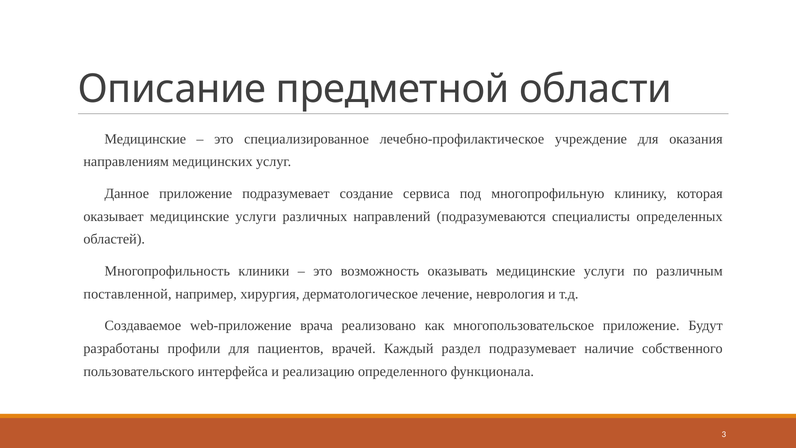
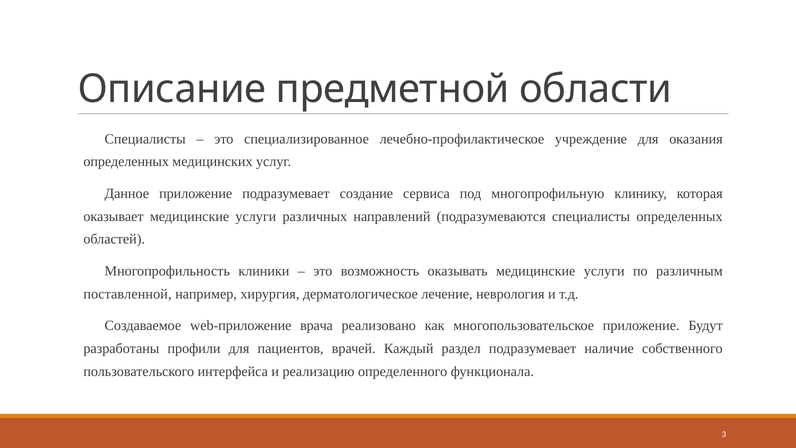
Медицинские: Медицинские -> Специалисты (145, 139)
направлениям: направлениям -> определенных (126, 162)
